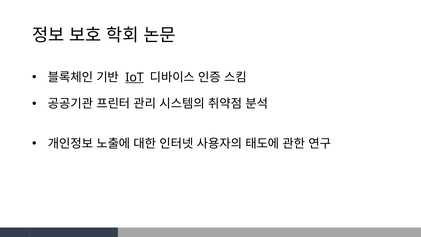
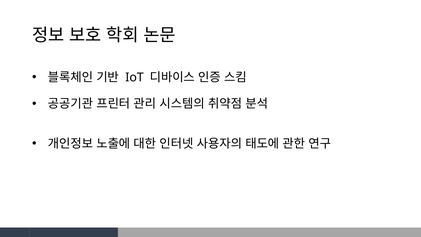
IoT underline: present -> none (135, 77)
